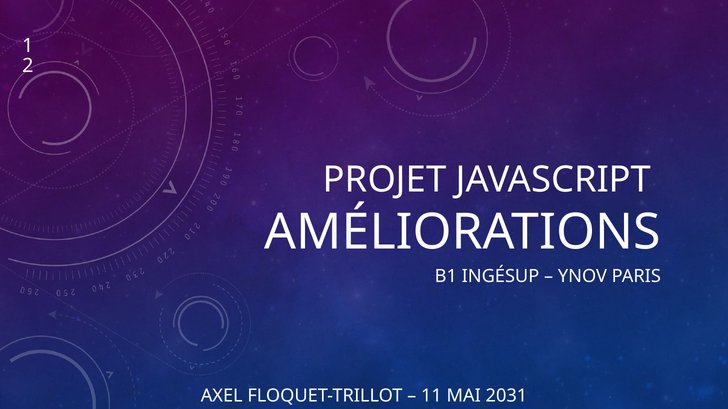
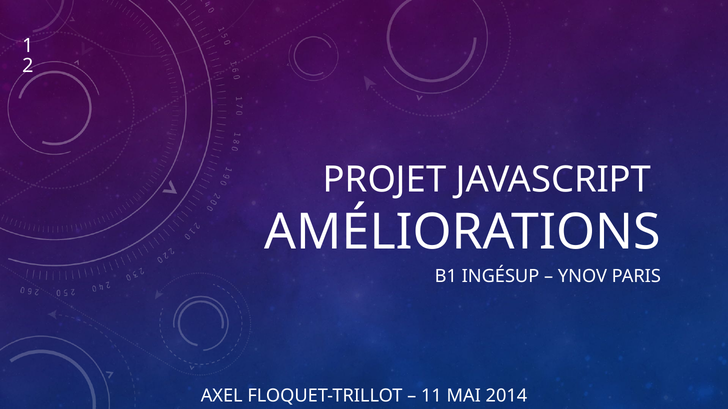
2031: 2031 -> 2014 (506, 396)
